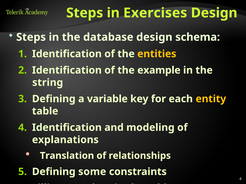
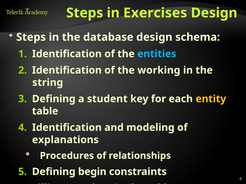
entities colour: yellow -> light blue (157, 54)
example: example -> working (159, 70)
variable: variable -> student (107, 99)
Translation: Translation -> Procedures (67, 156)
some: some -> begin (92, 172)
